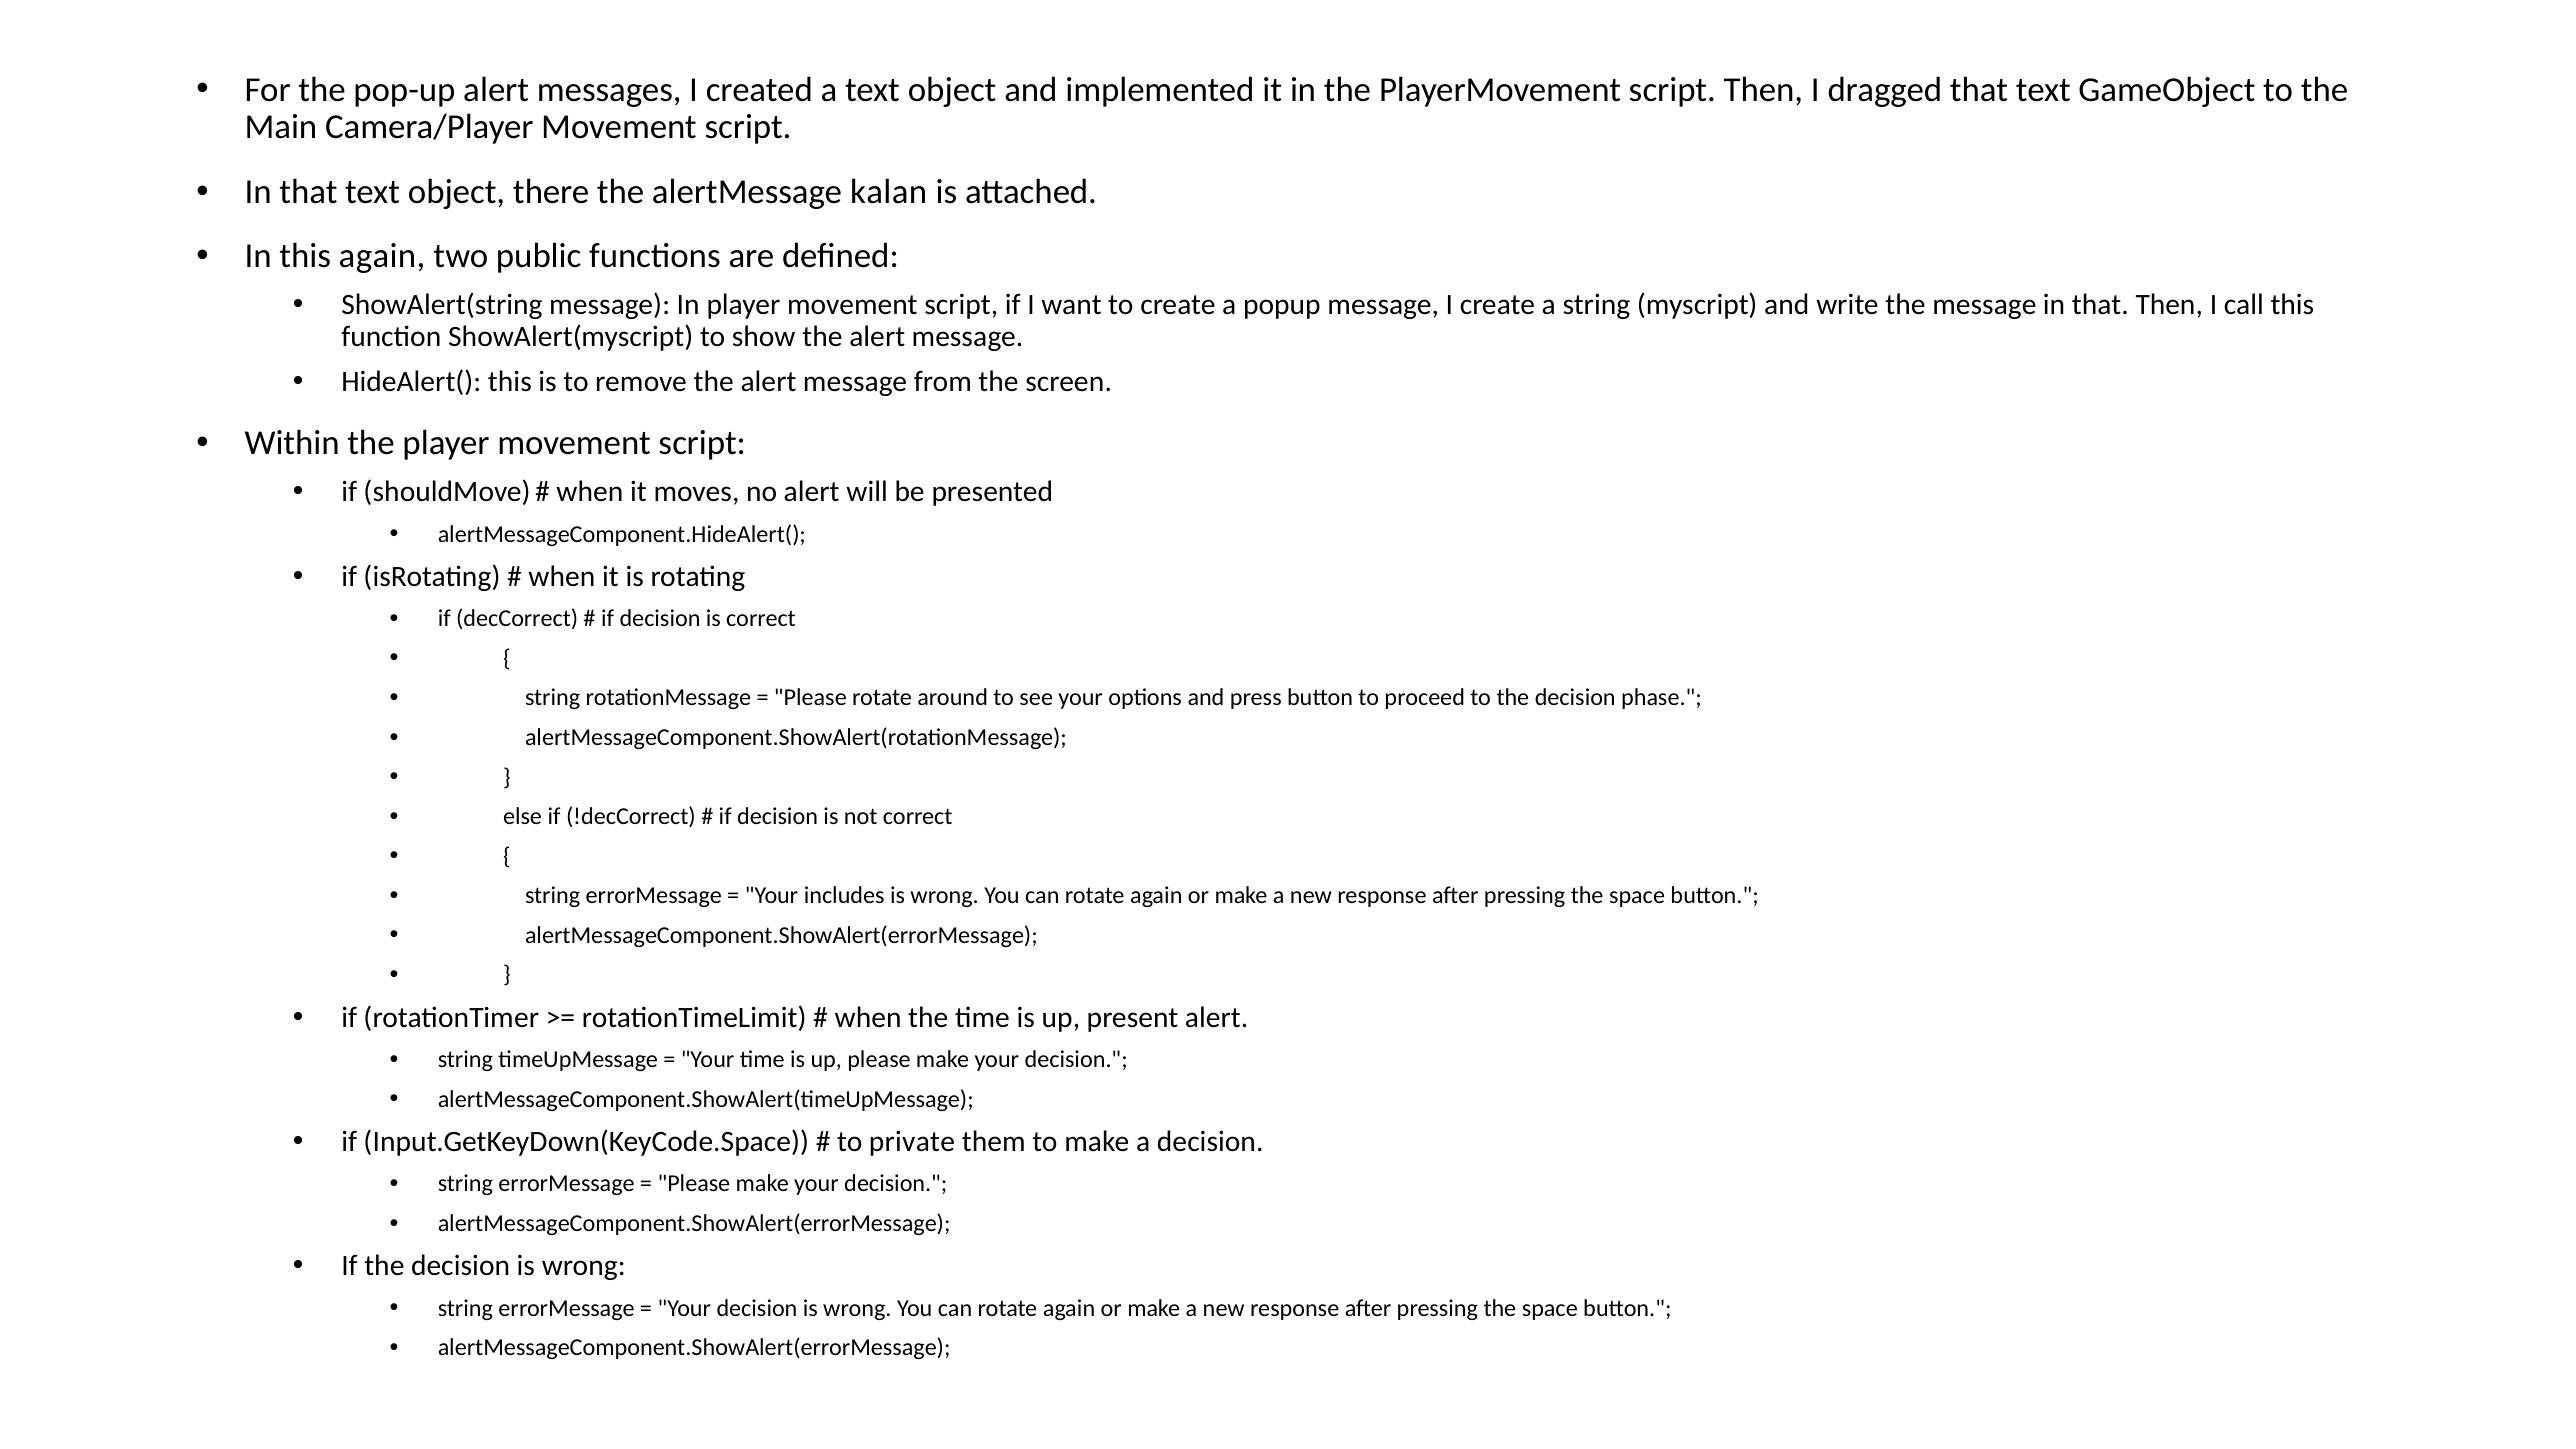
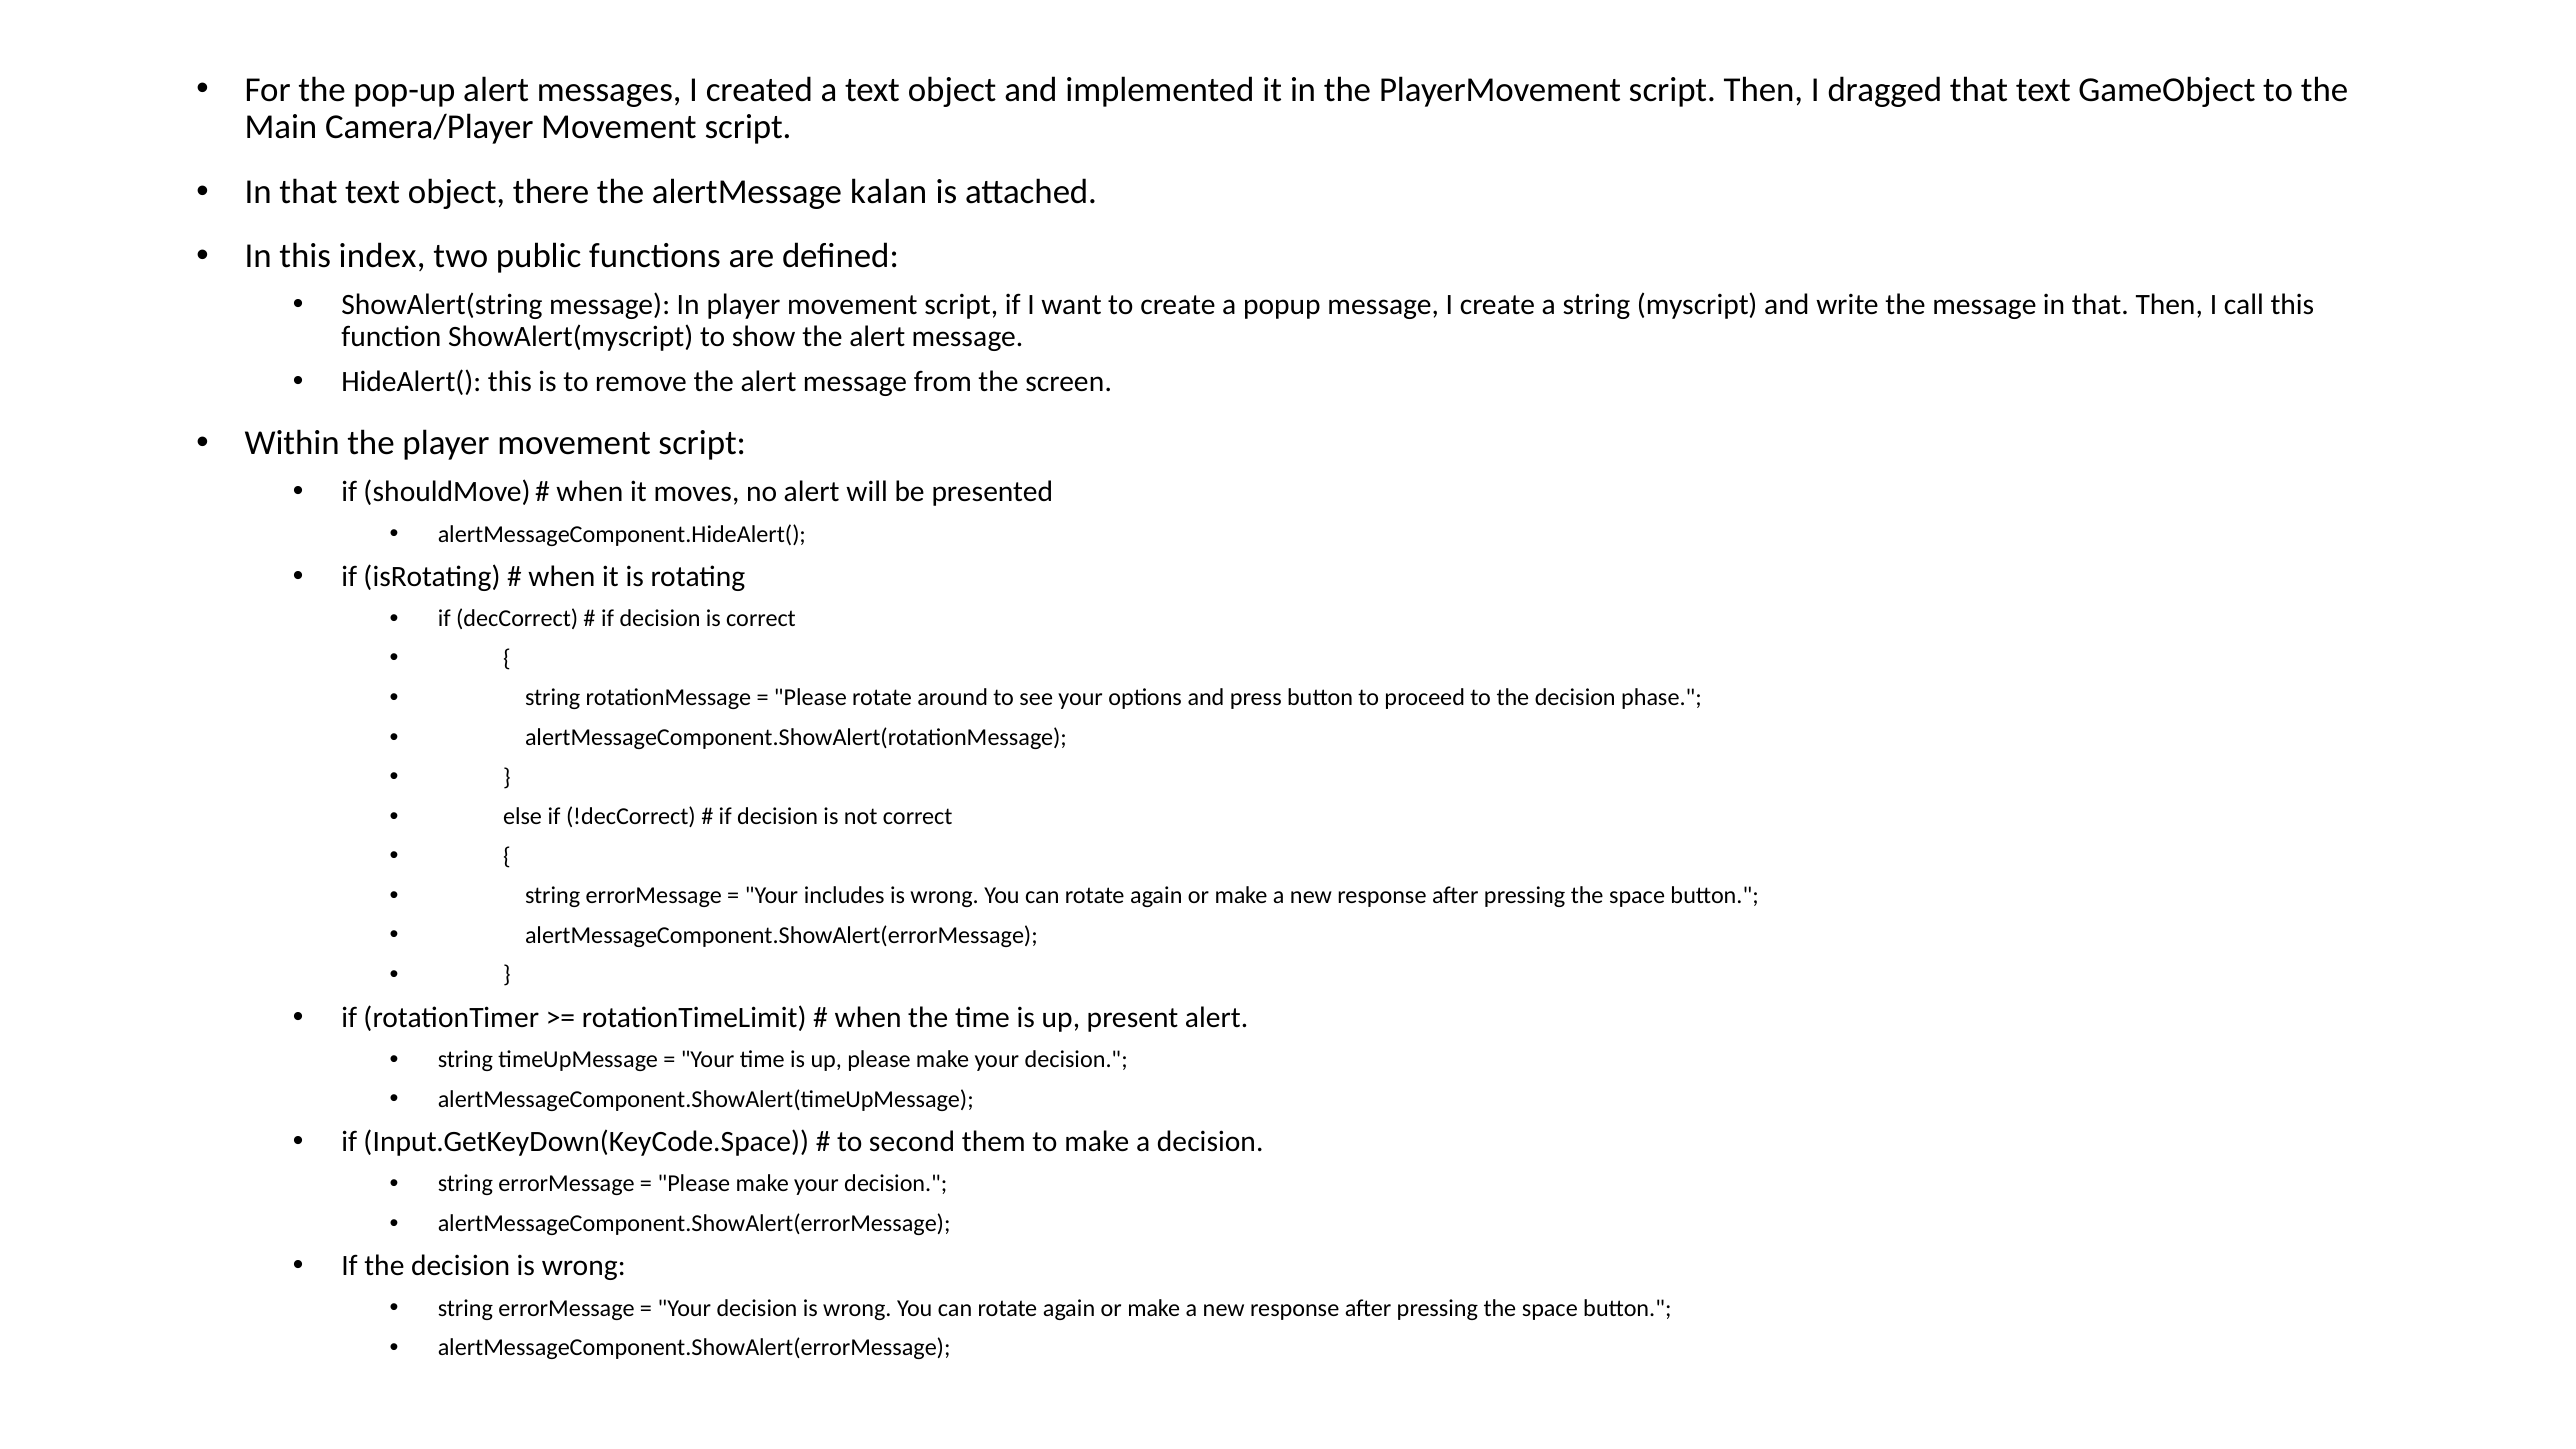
this again: again -> index (382, 256)
private: private -> second (912, 1142)
